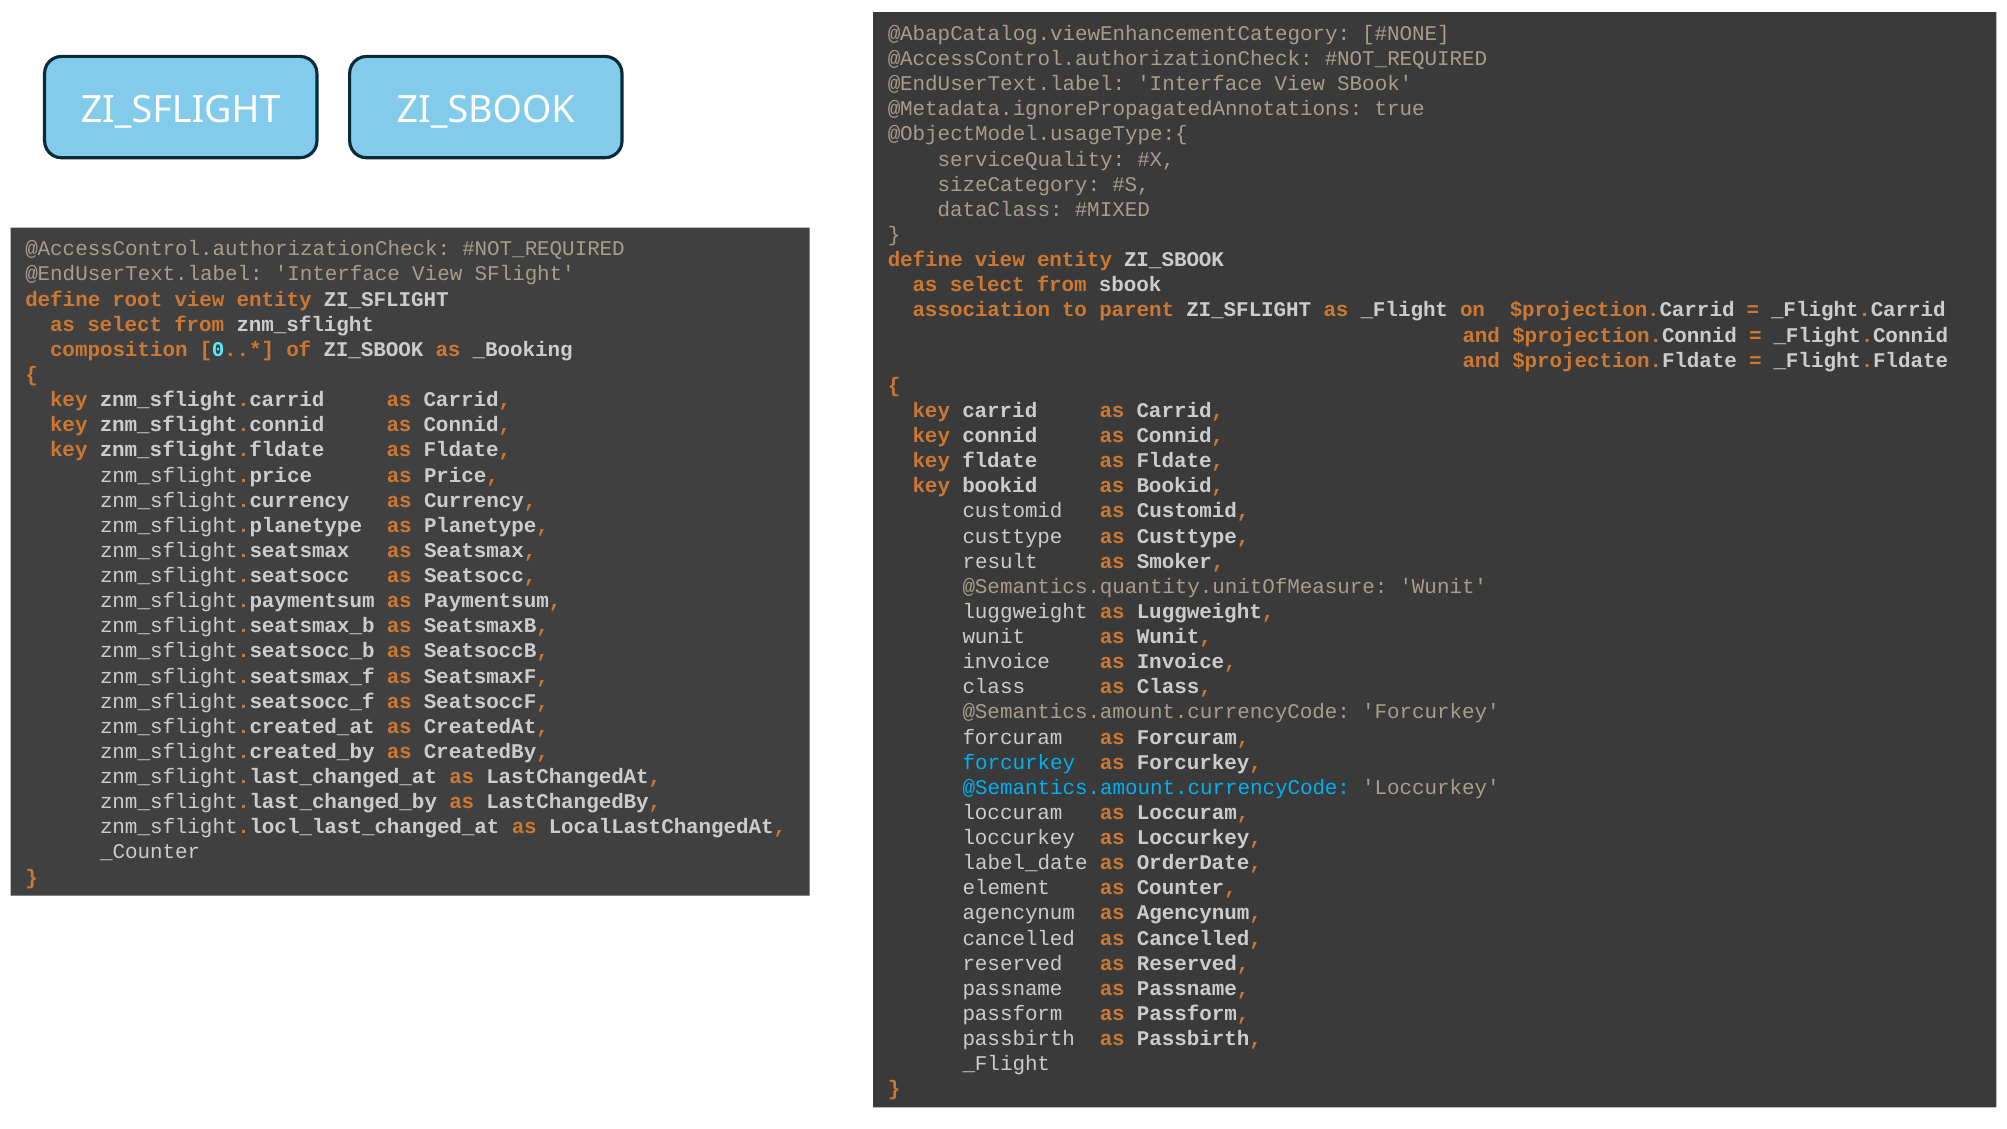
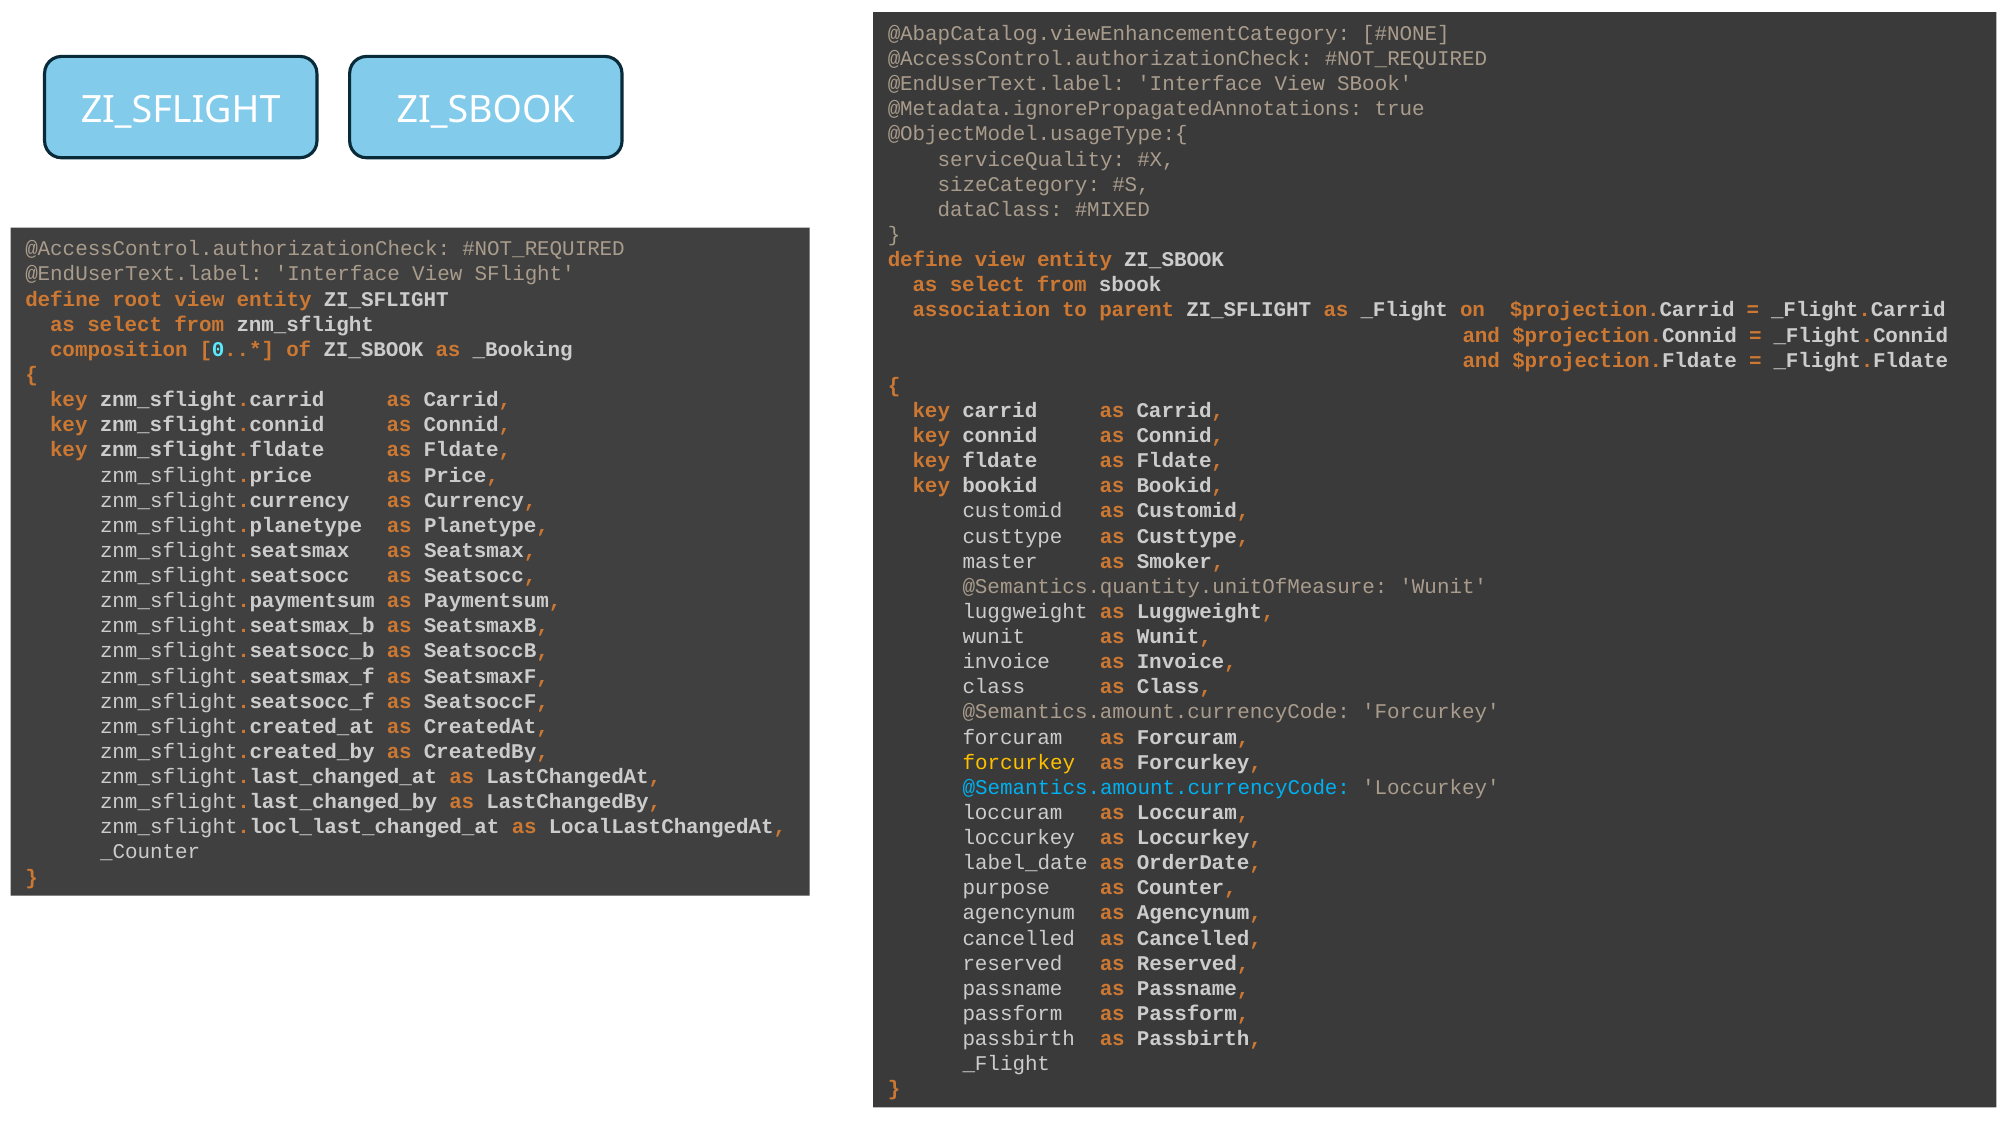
result: result -> master (1000, 561)
forcurkey colour: light blue -> yellow (1019, 762)
element: element -> purpose (1006, 888)
